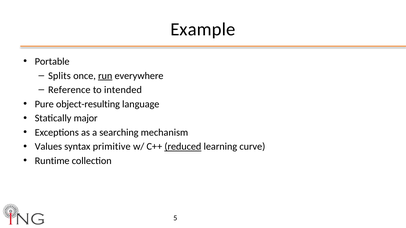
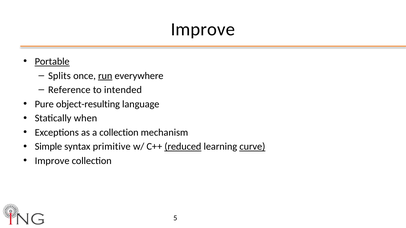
Example: Example -> Improve (203, 29)
Portable underline: none -> present (52, 62)
major: major -> when (86, 118)
a searching: searching -> collection (119, 133)
Values: Values -> Simple (48, 147)
curve underline: none -> present (252, 147)
Runtime: Runtime -> Improve (52, 161)
